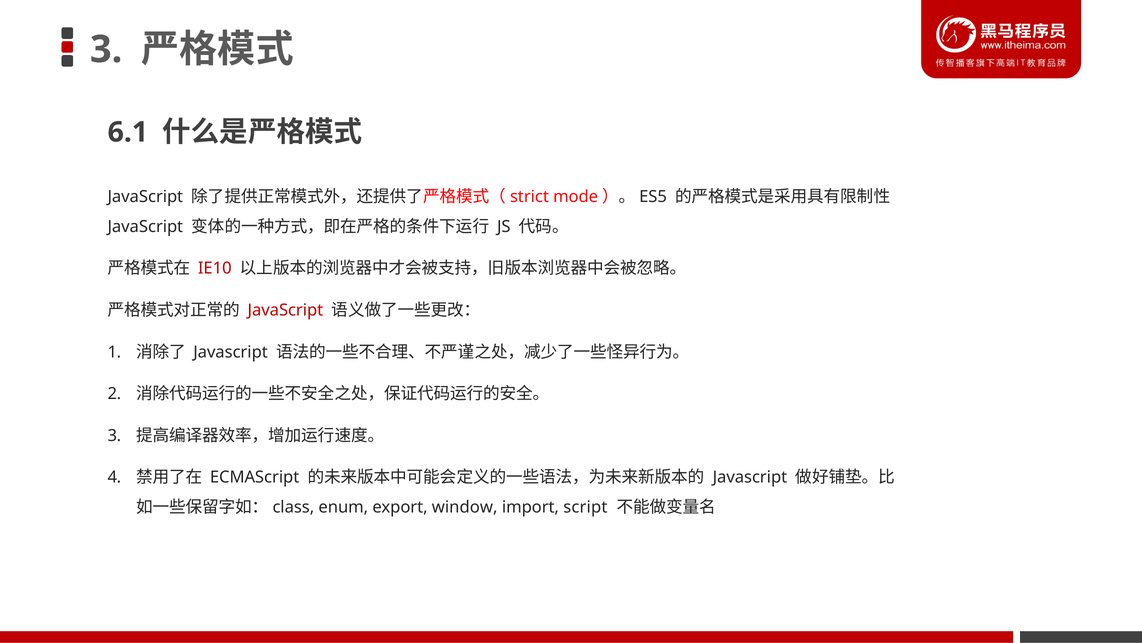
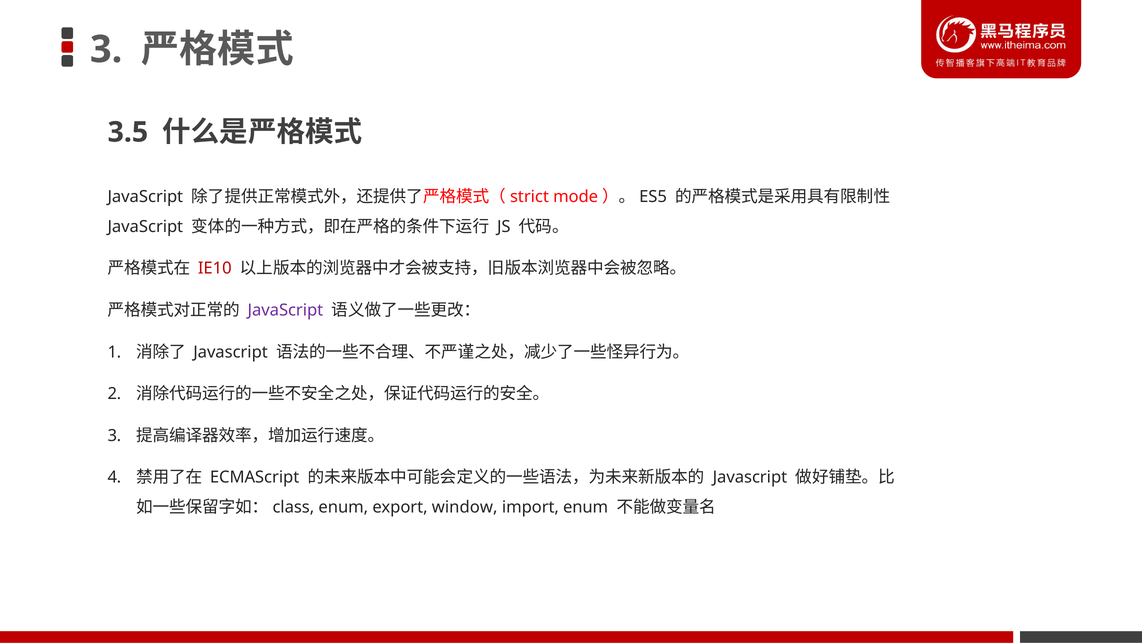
6.1: 6.1 -> 3.5 (128, 132)
JavaScript colour: red -> purple (285, 310)
import script: script -> enum (586, 507)
